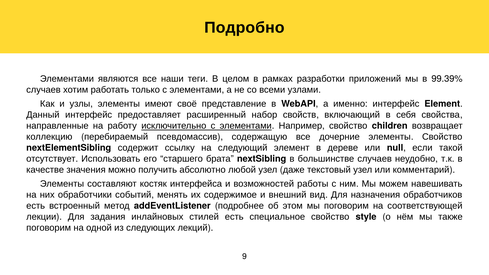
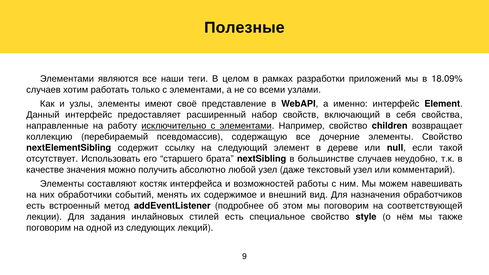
Подробно: Подробно -> Полезные (244, 28)
99.39%: 99.39% -> 18.09% (447, 79)
